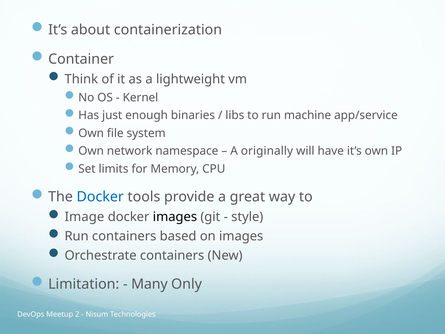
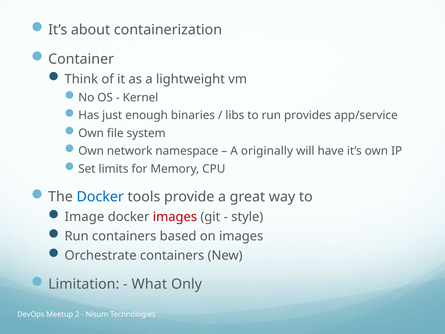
machine: machine -> provides (308, 115)
images colour: black -> red (175, 217)
Many: Many -> What (149, 284)
